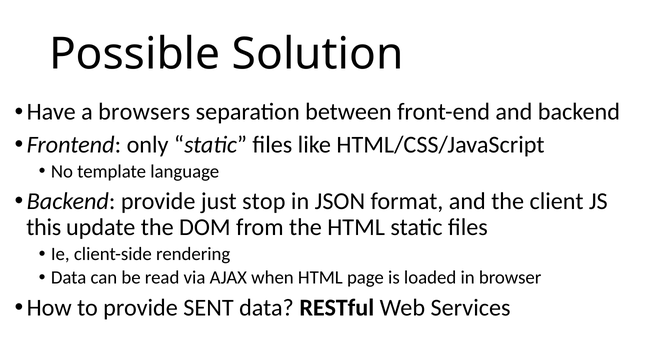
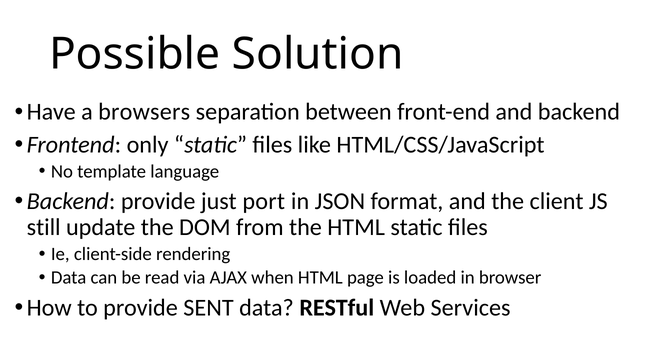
stop: stop -> port (264, 201)
this: this -> still (44, 227)
